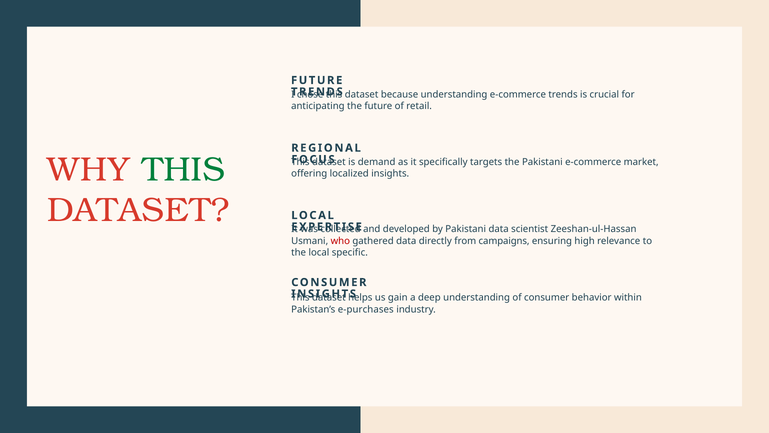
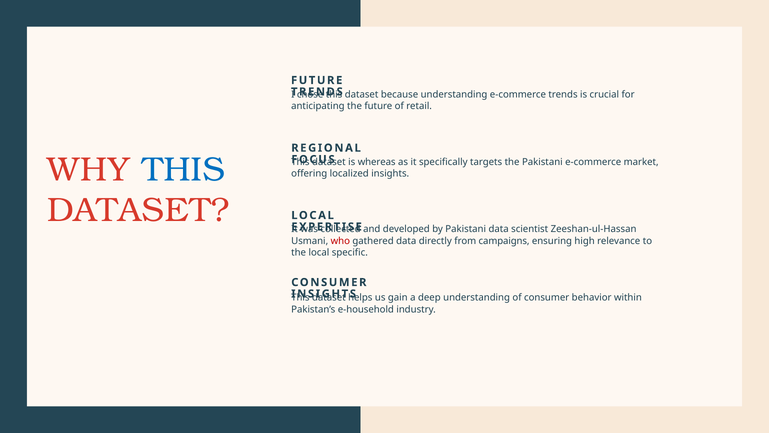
THIS colour: green -> blue (184, 170)
demand: demand -> whereas (377, 162)
e-purchases: e-purchases -> e-household (366, 309)
